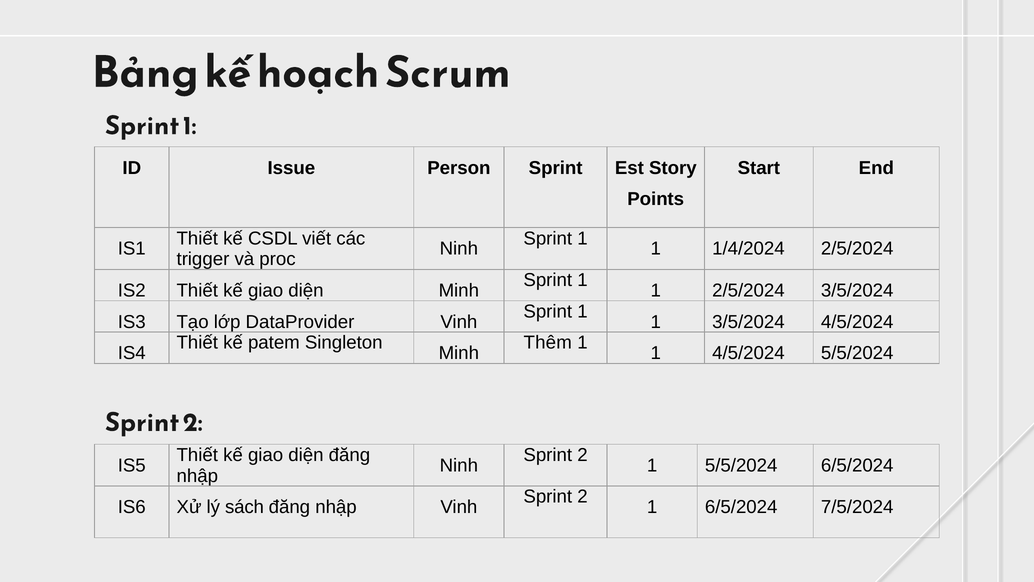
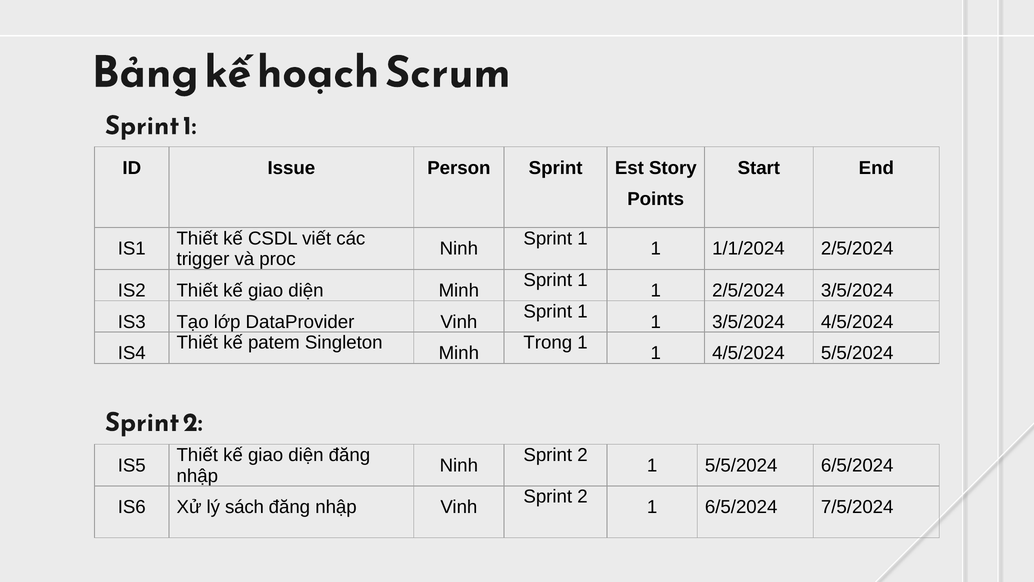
1/4/2024: 1/4/2024 -> 1/1/2024 (748, 249)
Thêm: Thêm -> Trong (548, 343)
